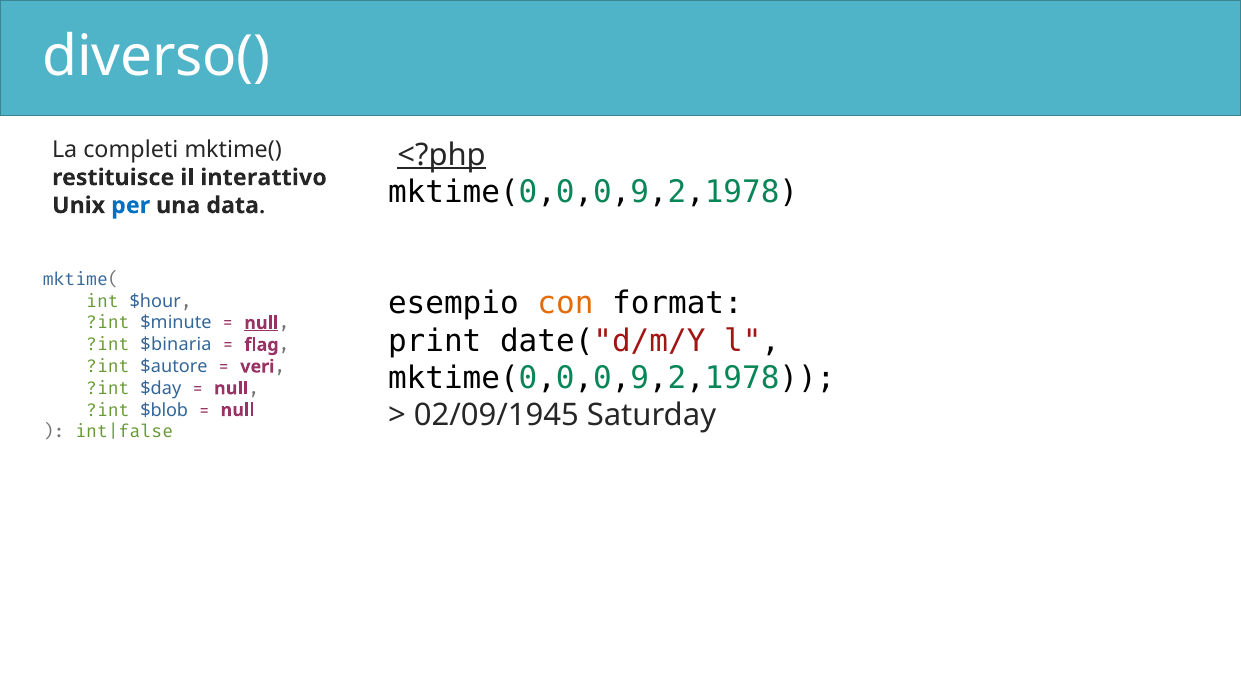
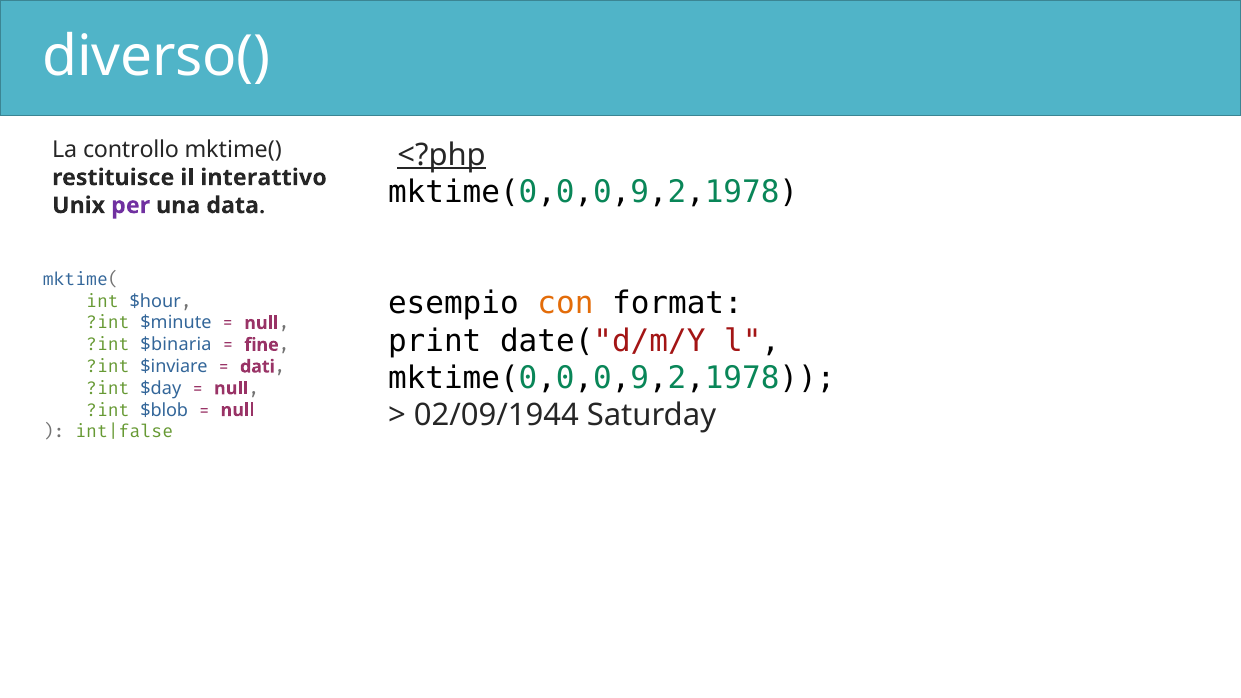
completi: completi -> controllo (131, 150)
per colour: blue -> purple (131, 205)
null underline: present -> none (261, 323)
flag: flag -> fine (262, 345)
$autore: $autore -> $inviare (174, 367)
veri: veri -> dati (257, 367)
02/09/1945: 02/09/1945 -> 02/09/1944 (496, 415)
